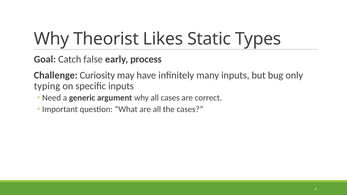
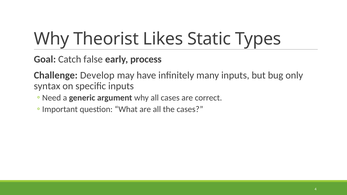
Curiosity: Curiosity -> Develop (97, 75)
typing: typing -> syntax (47, 86)
